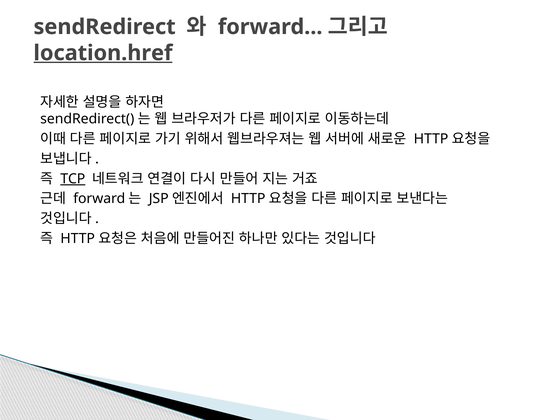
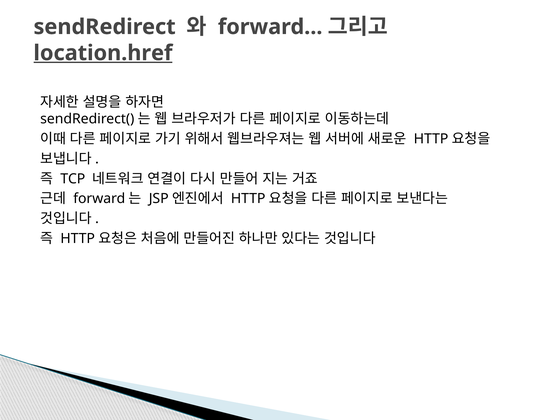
TCP underline: present -> none (73, 179)
